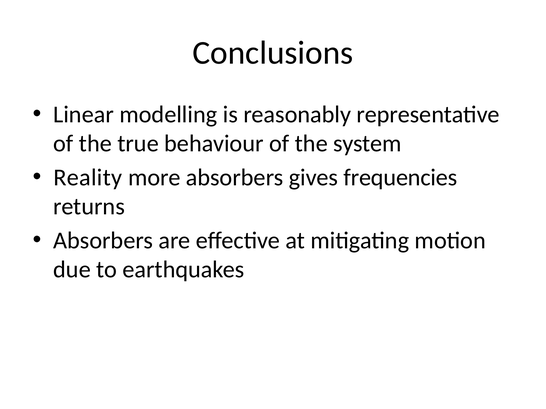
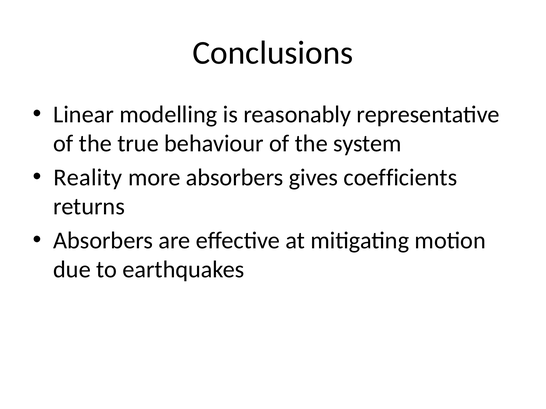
frequencies: frequencies -> coefficients (400, 178)
